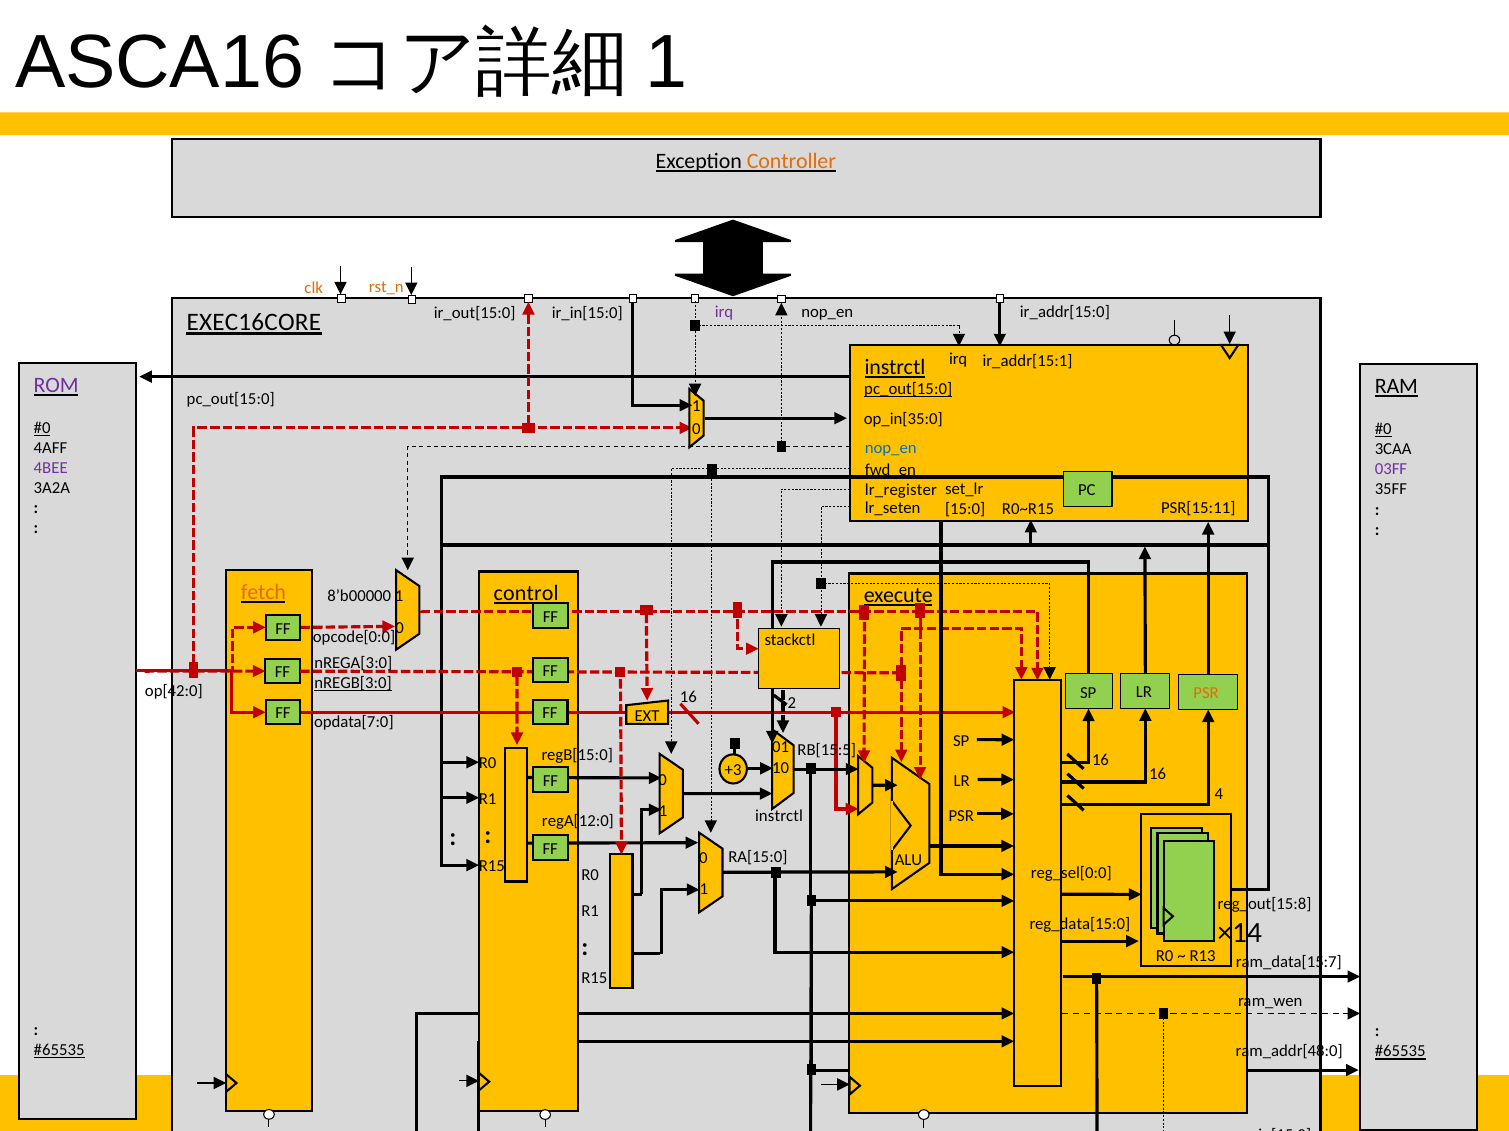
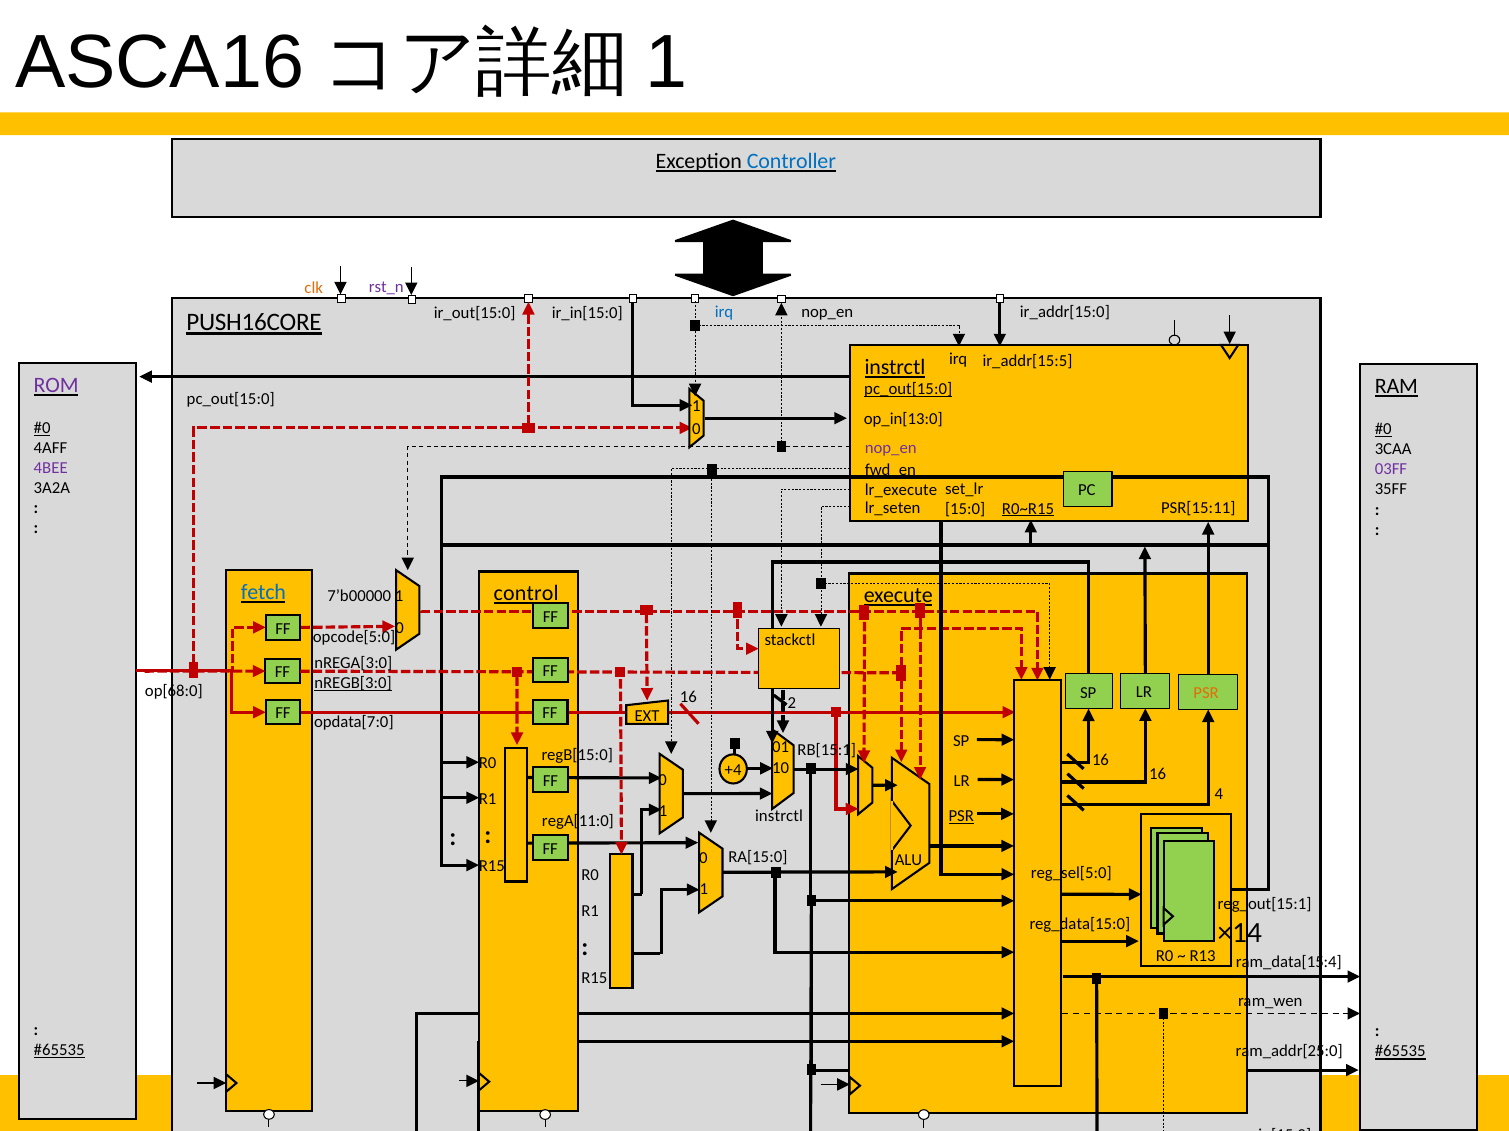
Controller colour: orange -> blue (791, 161)
rst_n colour: orange -> purple (386, 288)
irq colour: purple -> blue (724, 312)
EXEC16CORE: EXEC16CORE -> PUSH16CORE (254, 323)
ir_addr[15:1: ir_addr[15:1 -> ir_addr[15:5 (1027, 361)
op_in[35:0: op_in[35:0 -> op_in[13:0 (903, 419)
nop_en colour: blue -> purple (891, 448)
lr_register: lr_register -> lr_execute (901, 490)
R0~R15 underline: none -> present (1028, 509)
fetch colour: orange -> blue (263, 593)
8’b00000: 8’b00000 -> 7’b00000 (359, 596)
opcode[0:0: opcode[0:0 -> opcode[5:0 (354, 637)
op[42:0: op[42:0 -> op[68:0 (174, 692)
RB[15:5: RB[15:5 -> RB[15:1 (827, 750)
+3: +3 -> +4 (733, 771)
PSR underline: none -> present (961, 816)
regA[12:0: regA[12:0 -> regA[11:0 (578, 822)
reg_sel[0:0: reg_sel[0:0 -> reg_sel[5:0 (1071, 873)
reg_out[15:8: reg_out[15:8 -> reg_out[15:1 (1265, 905)
ram_data[15:7: ram_data[15:7 -> ram_data[15:4 (1289, 962)
ram_addr[48:0: ram_addr[48:0 -> ram_addr[25:0 (1289, 1051)
